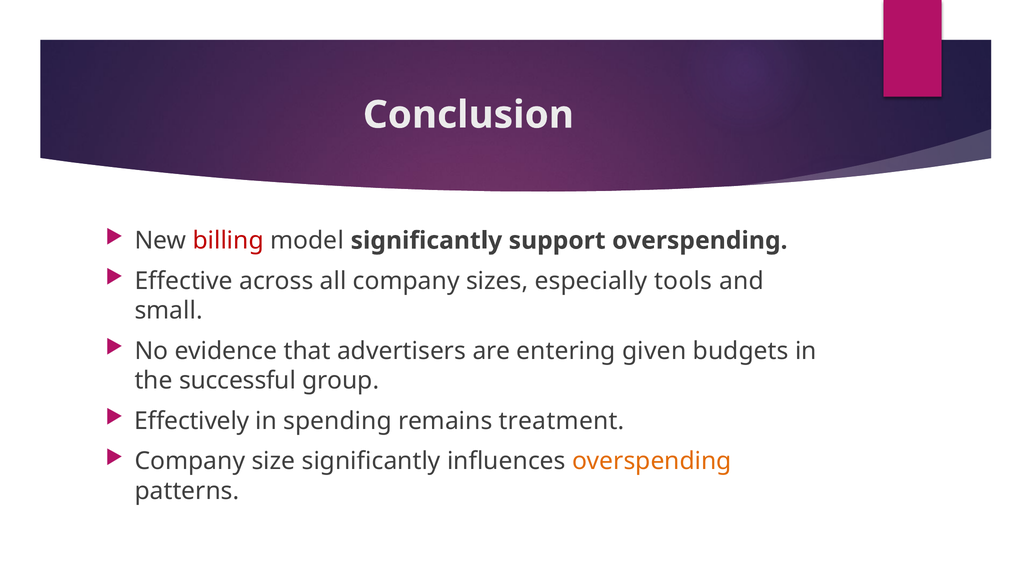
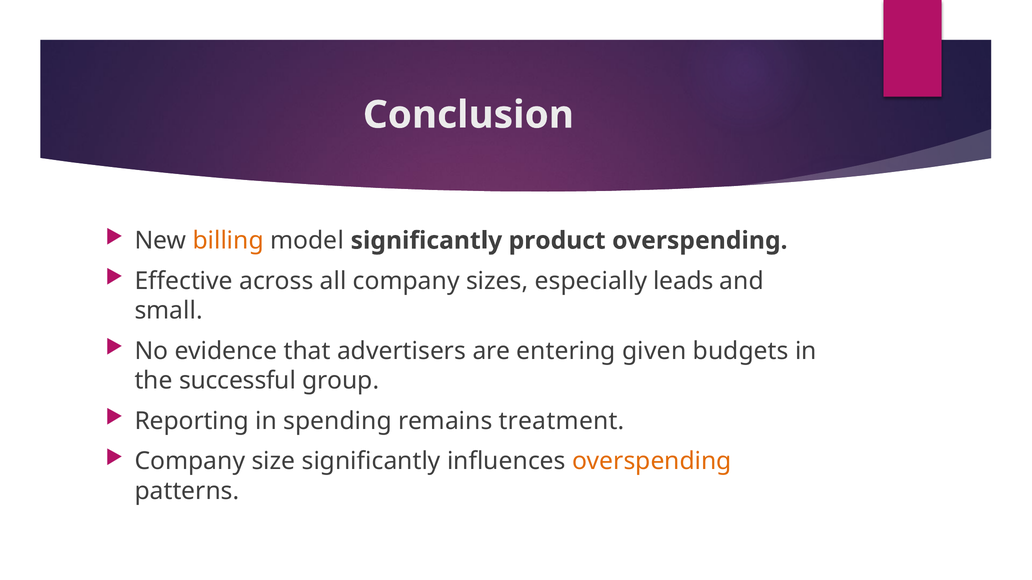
billing colour: red -> orange (228, 241)
support: support -> product (557, 241)
tools: tools -> leads (683, 281)
Effectively: Effectively -> Reporting (192, 421)
